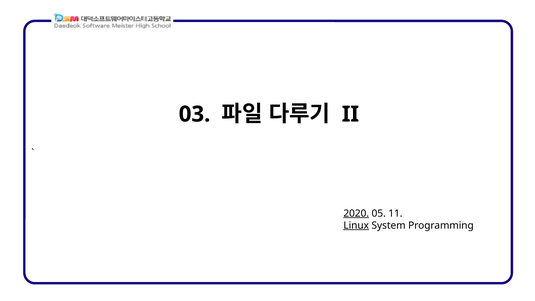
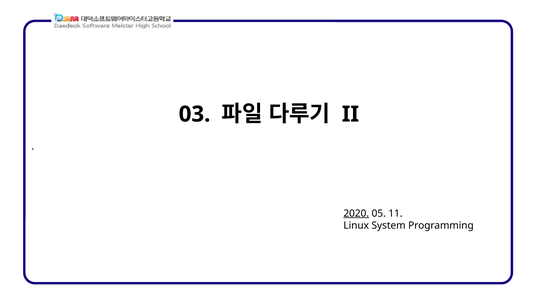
Linux underline: present -> none (356, 225)
